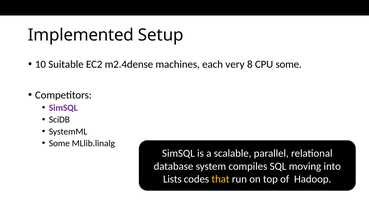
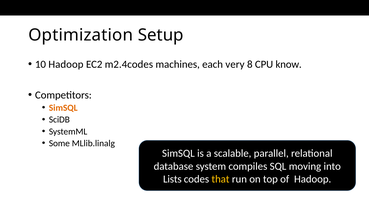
Implemented: Implemented -> Optimization (81, 35)
10 Suitable: Suitable -> Hadoop (66, 64)
m2.4dense: m2.4dense -> m2.4codes (129, 64)
CPU some: some -> know (289, 64)
SimSQL colour: purple -> orange (63, 108)
